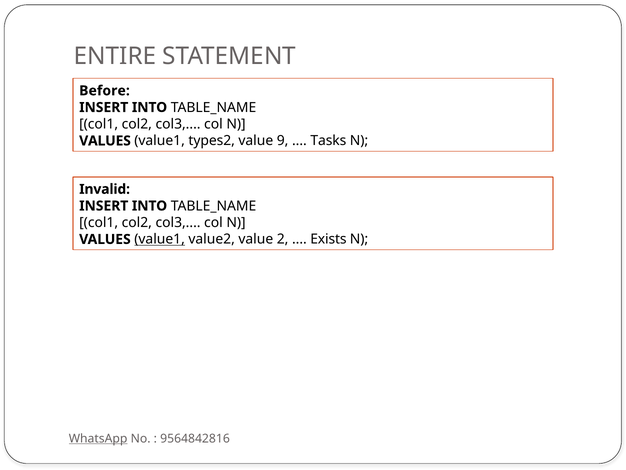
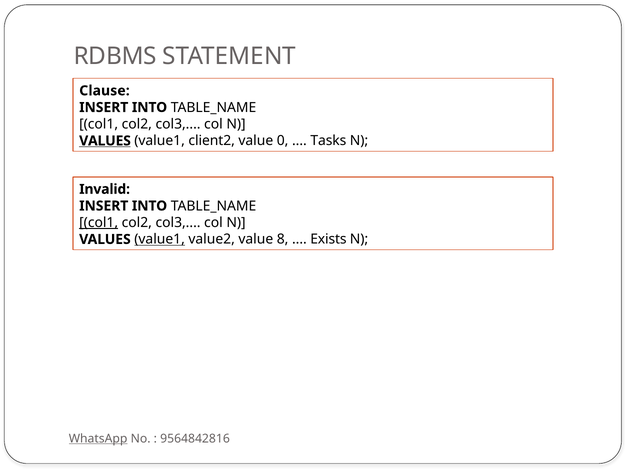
ENTIRE: ENTIRE -> RDBMS (115, 56)
Before: Before -> Clause (104, 91)
VALUES underline: none -> present (105, 141)
types2: types2 -> client2 (212, 141)
9: 9 -> 0 (283, 141)
col1 underline: none -> present (99, 222)
2: 2 -> 8 (283, 239)
